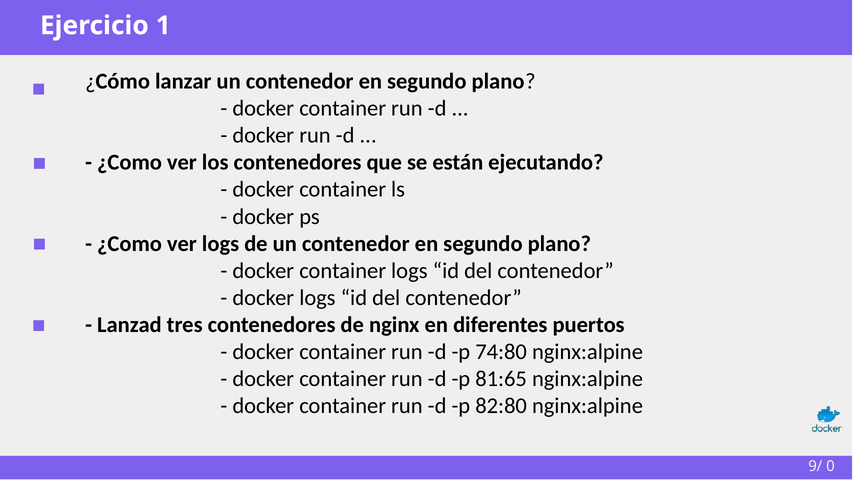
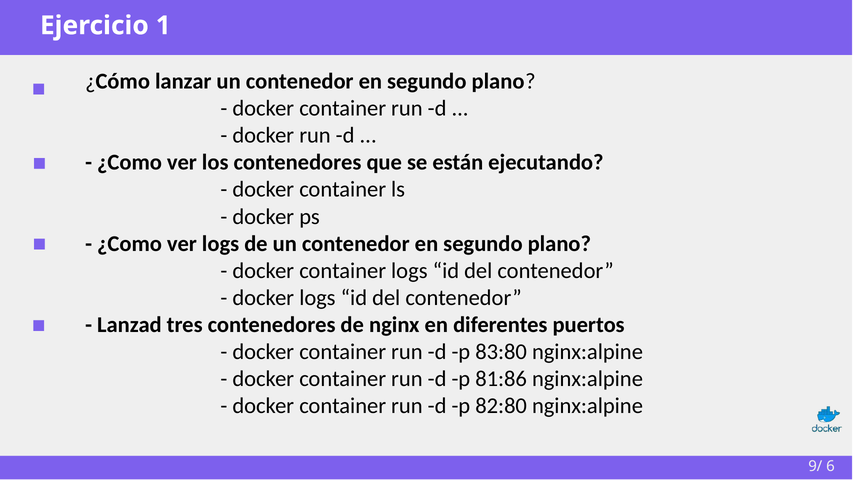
74:80: 74:80 -> 83:80 (501, 352)
81:65: 81:65 -> 81:86 (501, 379)
0: 0 -> 6 (831, 466)
